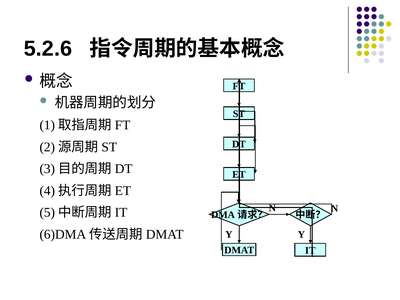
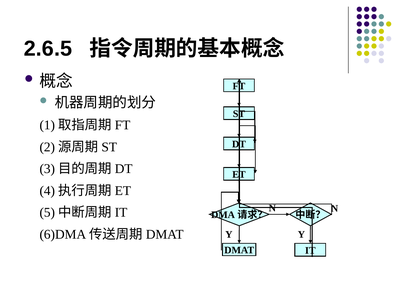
5.2.6: 5.2.6 -> 2.6.5 (48, 49)
